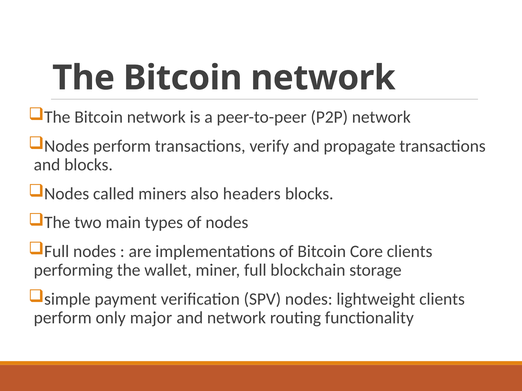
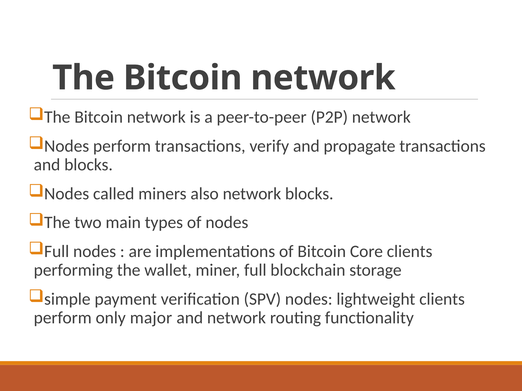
also headers: headers -> network (252, 194)
